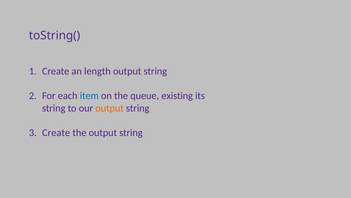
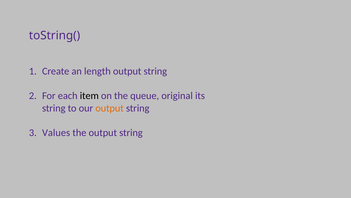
item colour: blue -> black (89, 96)
existing: existing -> original (177, 96)
Create: Create -> Values (56, 132)
